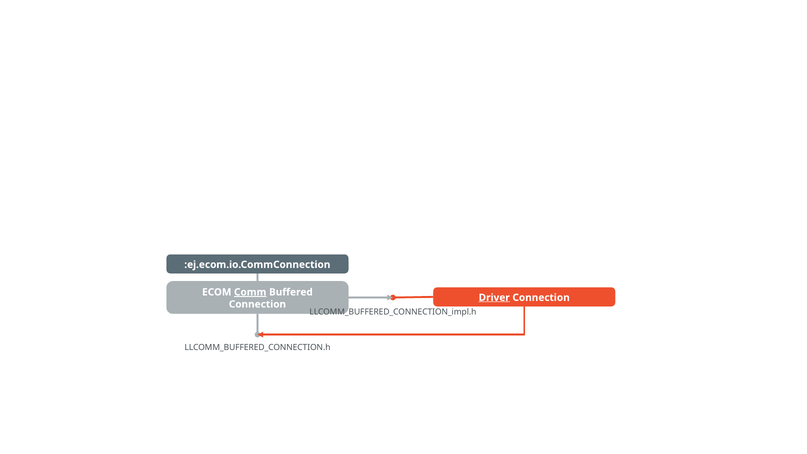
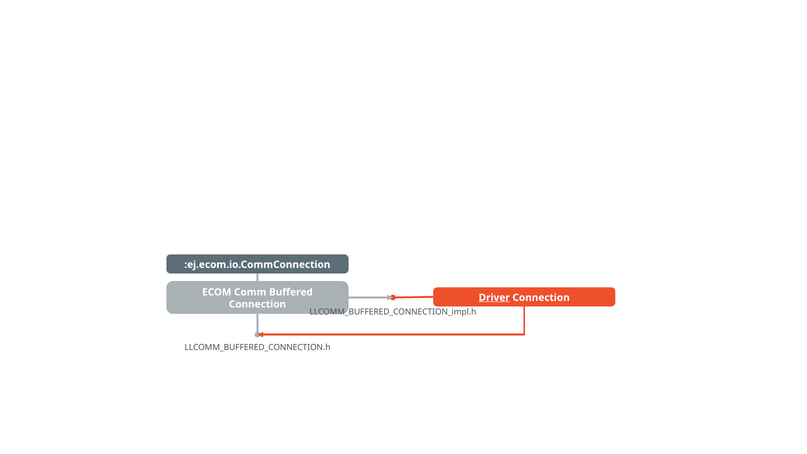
Comm underline: present -> none (250, 292)
